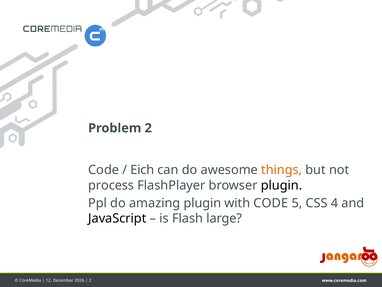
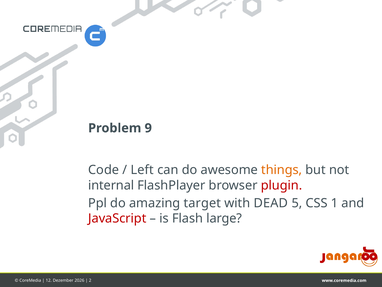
Problem 2: 2 -> 9 (148, 128)
Eich: Eich -> Left (142, 170)
process: process -> internal (111, 185)
plugin colour: black -> red (281, 185)
amazing plugin: plugin -> target (202, 203)
with CODE: CODE -> DEAD (271, 203)
4: 4 -> 1 (334, 203)
JavaScript colour: black -> red (117, 218)
